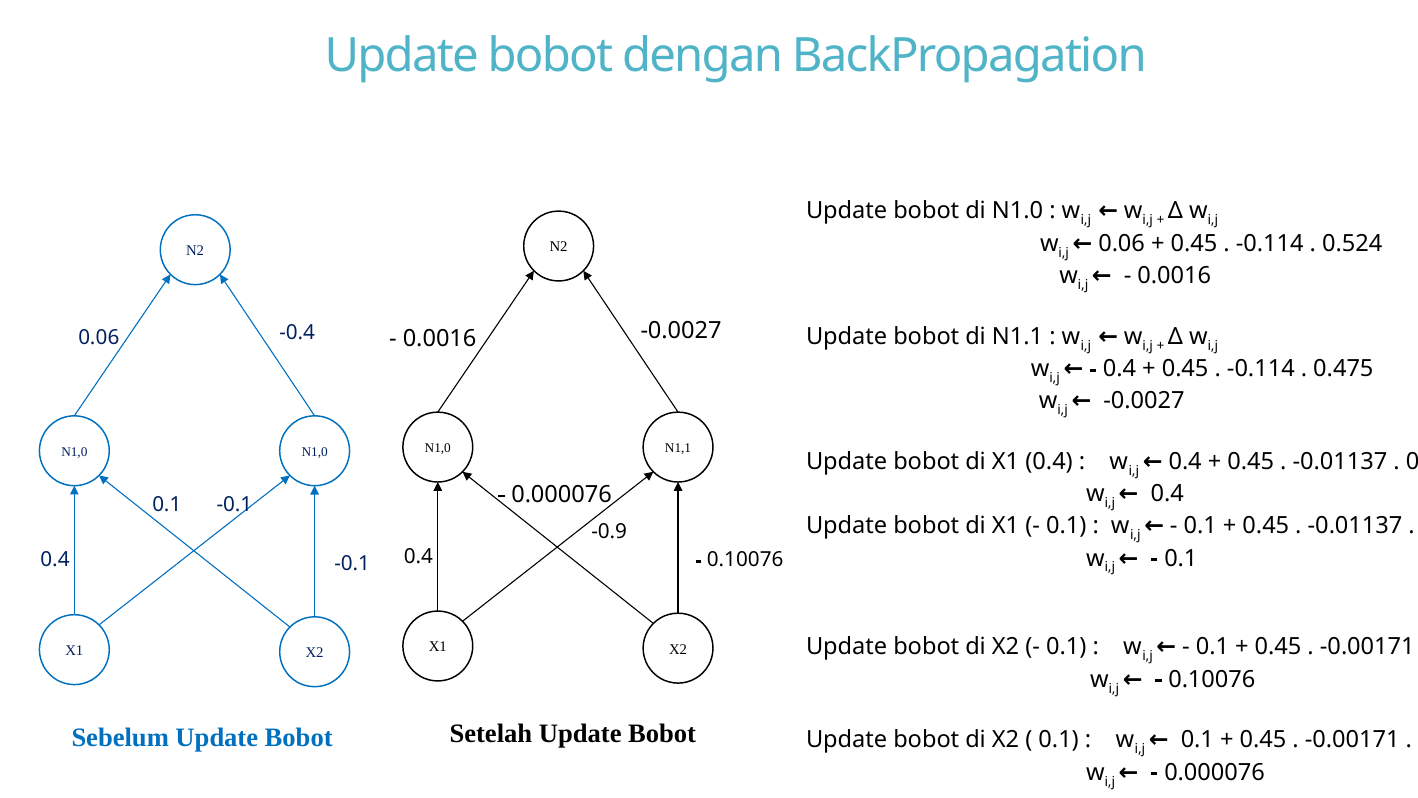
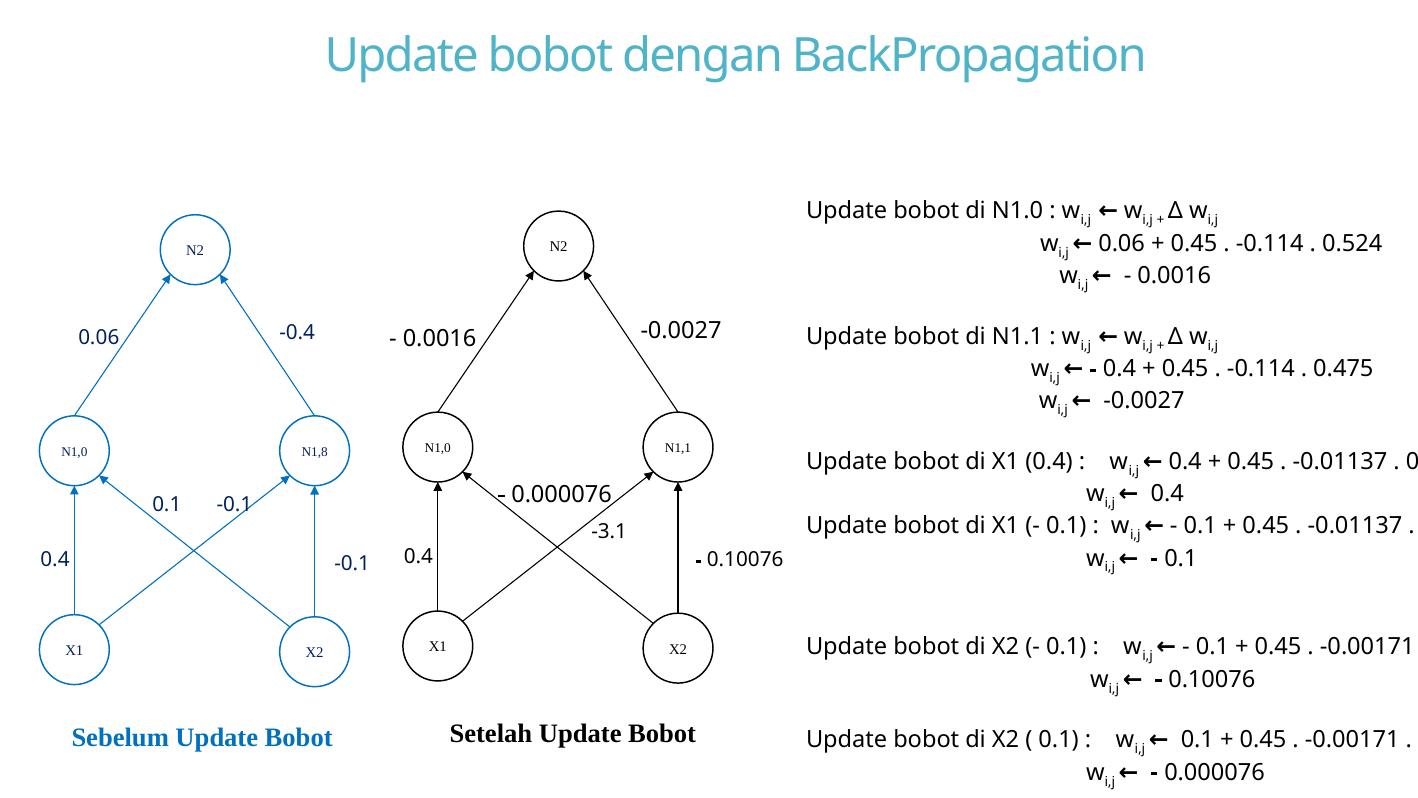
N1,0: N1,0 -> N1,8 (315, 451)
-0.9: -0.9 -> -3.1 (609, 531)
